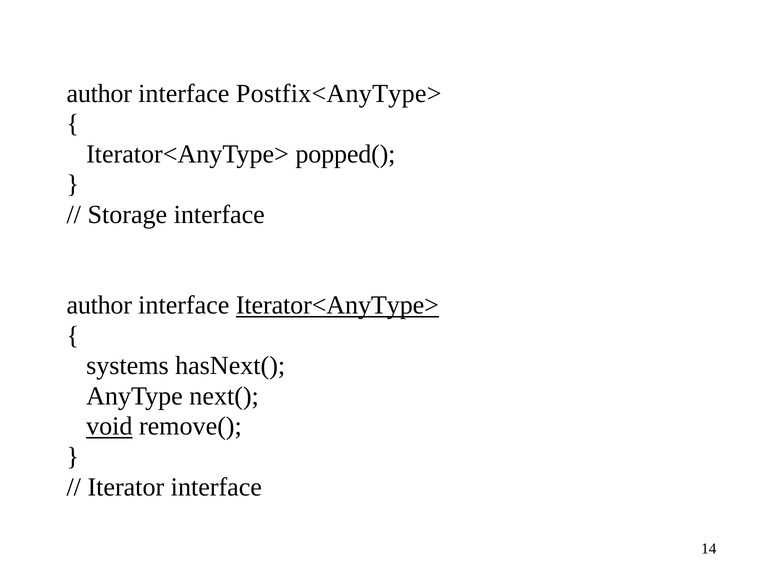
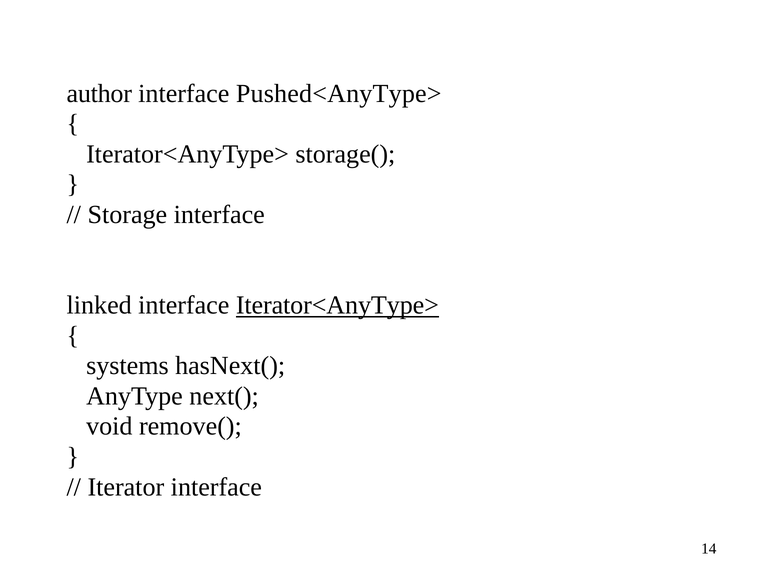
Postfix<AnyType>: Postfix<AnyType> -> Pushed<AnyType> (339, 94)
popped(: popped( -> storage( (345, 154)
author: author -> linked (99, 305)
void underline: present -> none (109, 427)
